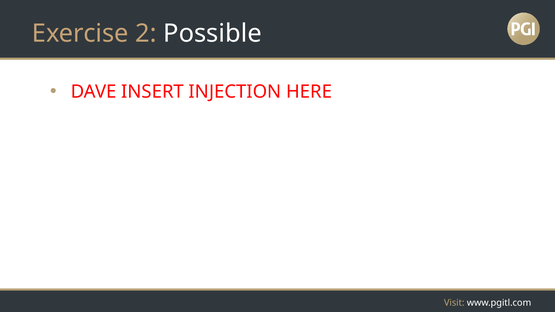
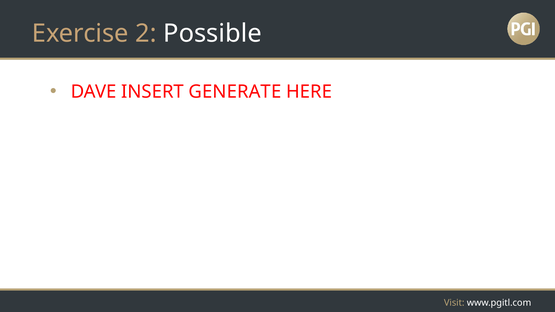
INJECTION: INJECTION -> GENERATE (235, 92)
